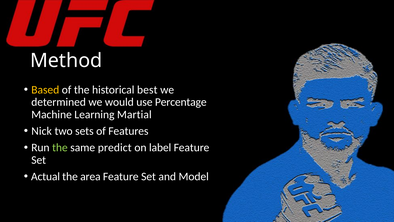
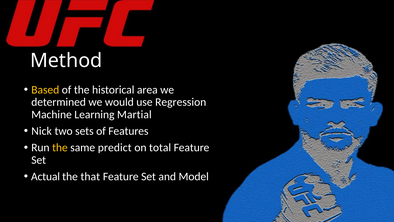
best: best -> area (147, 90)
Percentage: Percentage -> Regression (181, 102)
the colour: light green -> yellow (60, 147)
label: label -> total (160, 147)
area: area -> that (90, 176)
